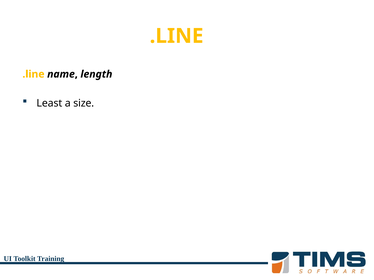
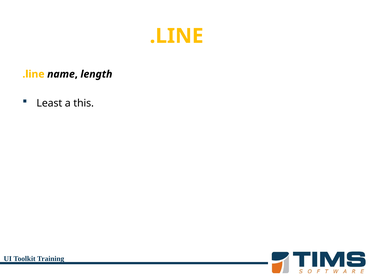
size: size -> this (84, 103)
